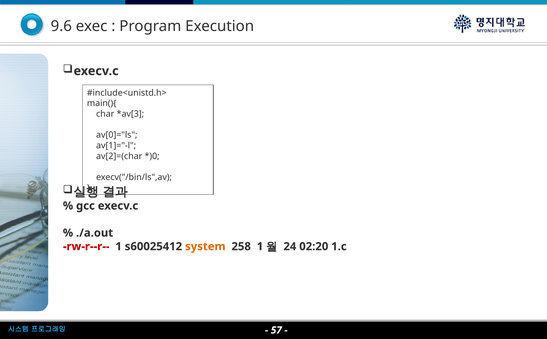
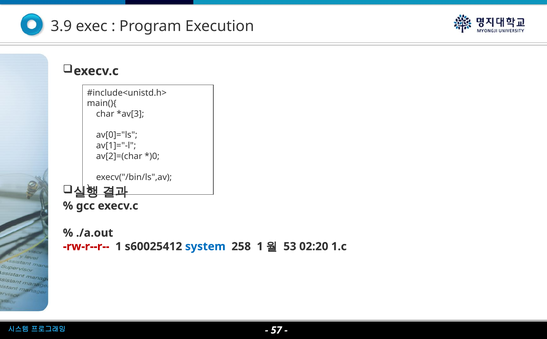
9.6: 9.6 -> 3.9 (61, 26)
system colour: orange -> blue (205, 247)
24: 24 -> 53 (290, 247)
